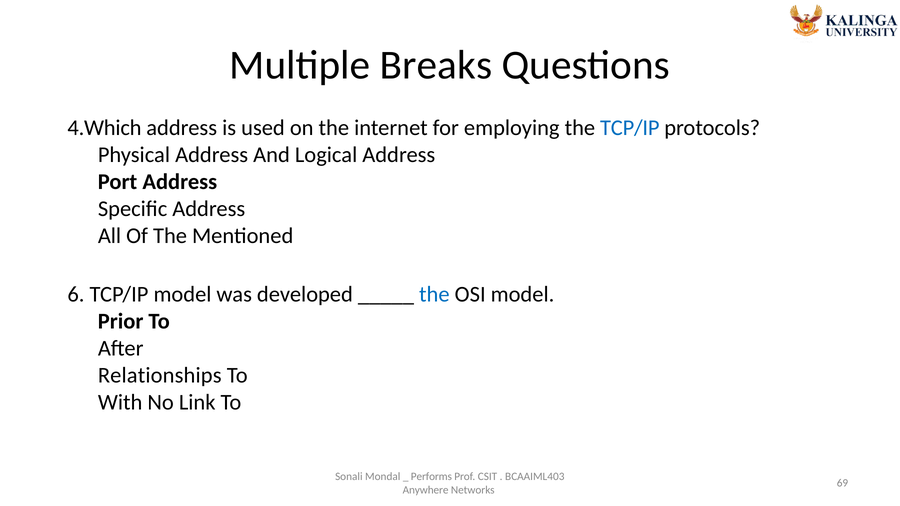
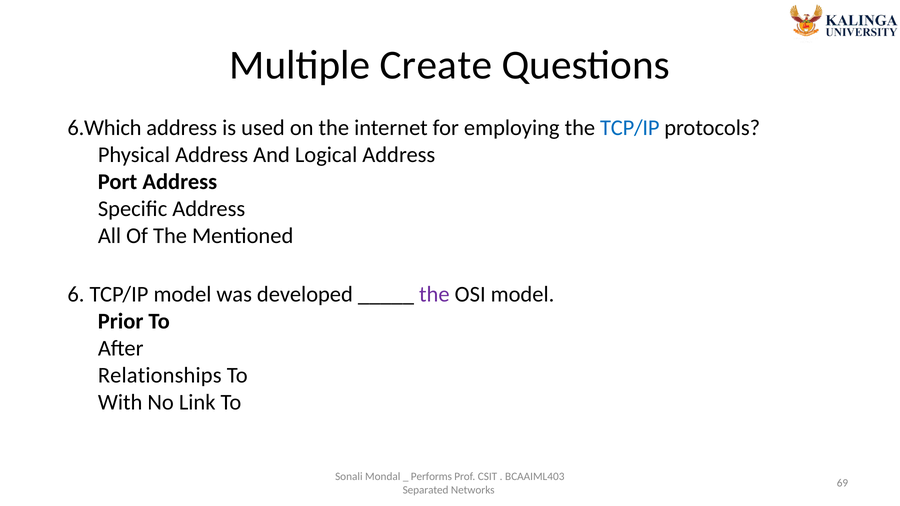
Breaks: Breaks -> Create (436, 65)
4.Which: 4.Which -> 6.Which (104, 128)
the colour: blue -> purple (434, 295)
Anywhere: Anywhere -> Separated (426, 490)
